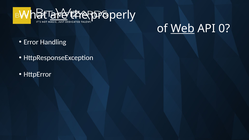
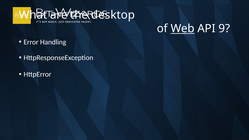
are underline: present -> none (59, 15)
properly: properly -> desktop (113, 15)
0: 0 -> 9 (224, 29)
